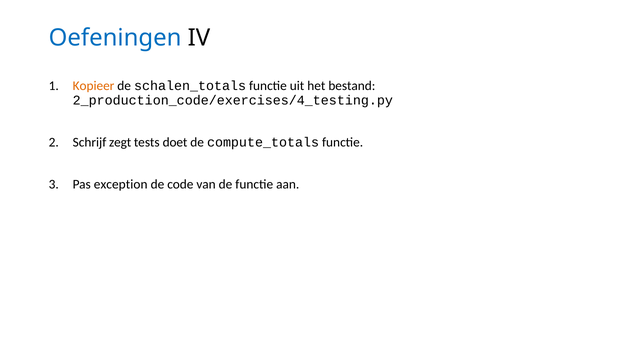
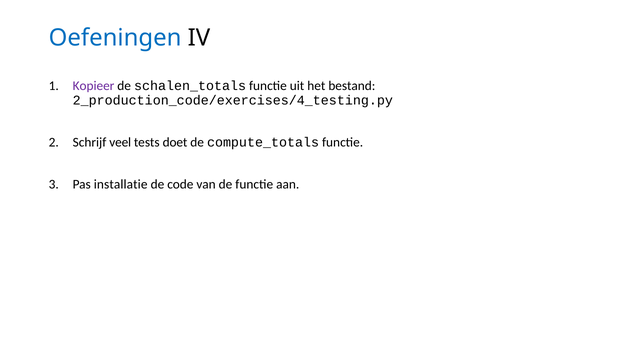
Kopieer colour: orange -> purple (94, 86)
zegt: zegt -> veel (120, 142)
exception: exception -> installatie (121, 184)
